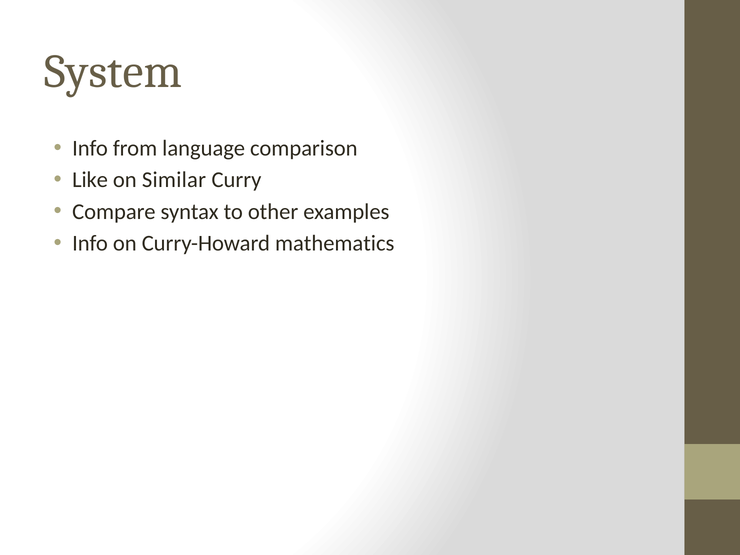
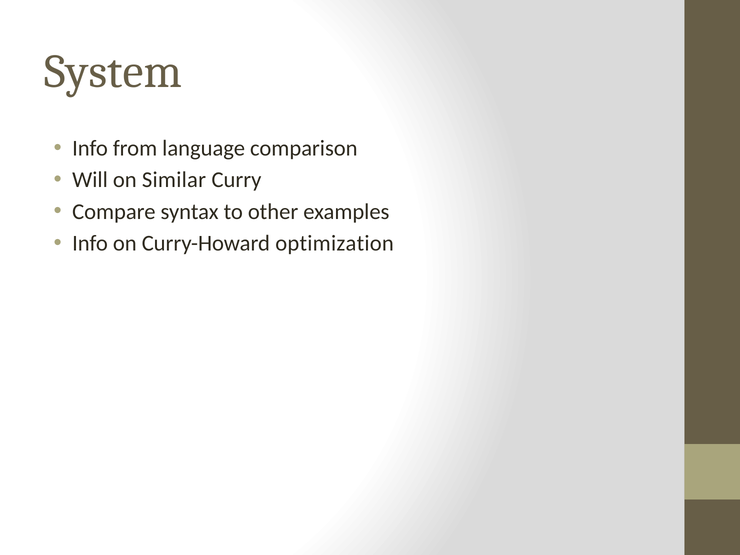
Like: Like -> Will (90, 180)
mathematics: mathematics -> optimization (335, 243)
